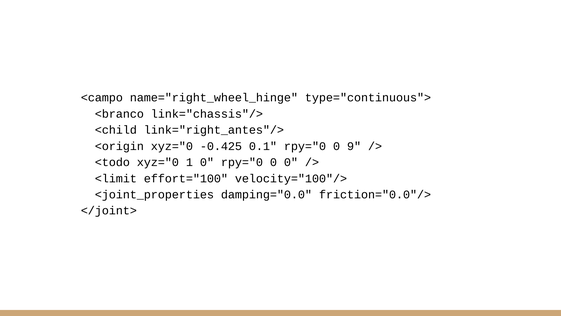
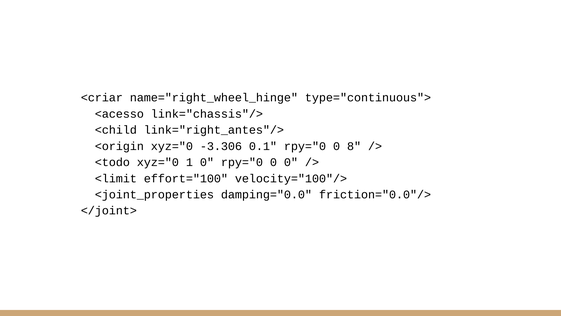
<campo: <campo -> <criar (102, 98)
<branco: <branco -> <acesso (119, 114)
-0.425: -0.425 -> -3.306 (221, 146)
9: 9 -> 8 (354, 146)
